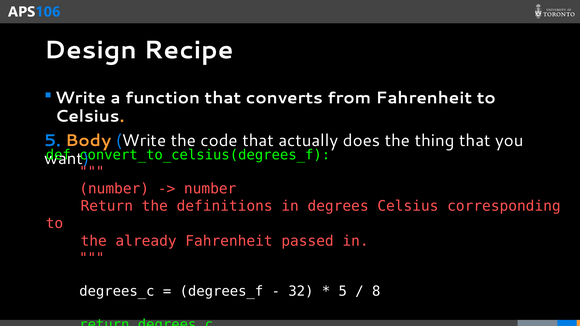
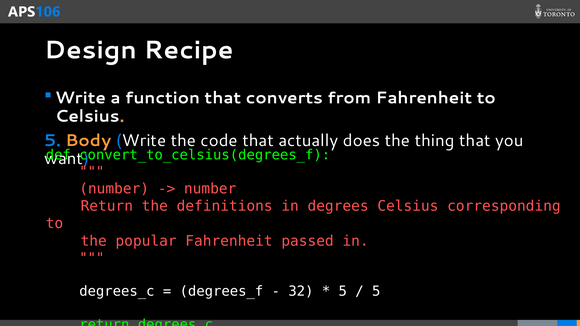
already: already -> popular (146, 241)
8: 8 -> 5 (376, 291)
